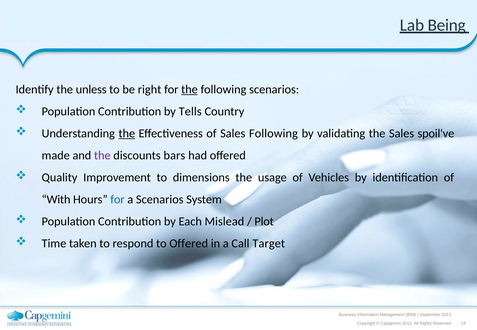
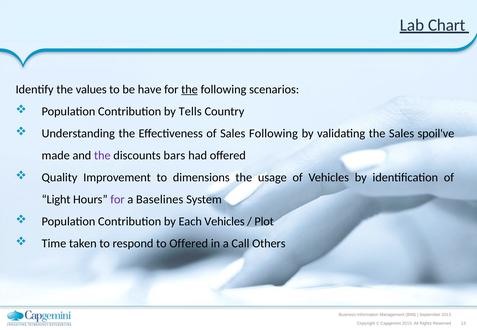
Being: Being -> Chart (447, 25)
unless: unless -> values (91, 89)
right: right -> have (150, 89)
the underline: present -> none (127, 133)
With: With -> Light (56, 200)
for colour: blue -> purple (118, 200)
a Scenarios: Scenarios -> Baselines (160, 200)
Each Mislead: Mislead -> Vehicles (225, 222)
Target: Target -> Others (269, 244)
